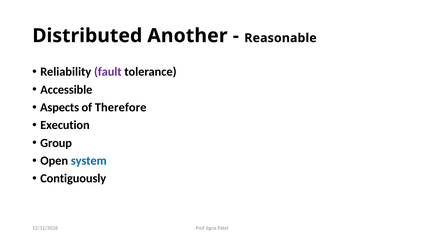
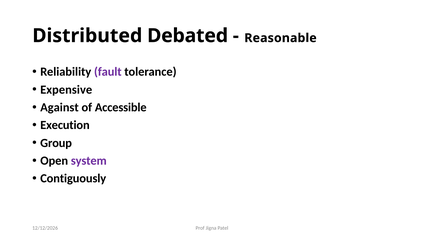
Another: Another -> Debated (188, 36)
Accessible: Accessible -> Expensive (66, 89)
Aspects: Aspects -> Against (59, 107)
Therefore: Therefore -> Accessible (121, 107)
system colour: blue -> purple (89, 160)
